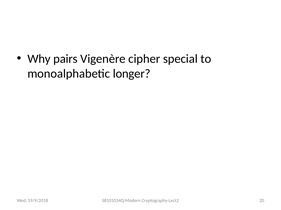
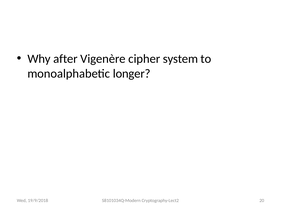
pairs: pairs -> after (65, 59)
special: special -> system (180, 59)
